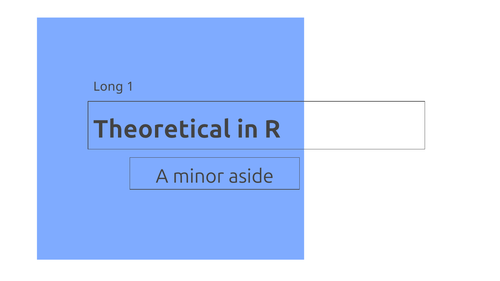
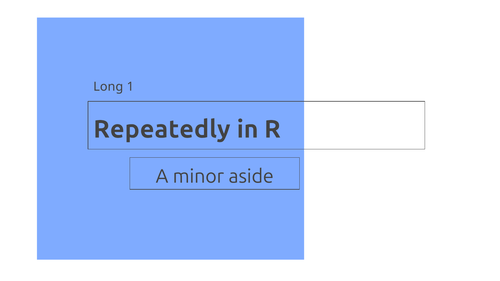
Theoretical: Theoretical -> Repeatedly (162, 129)
